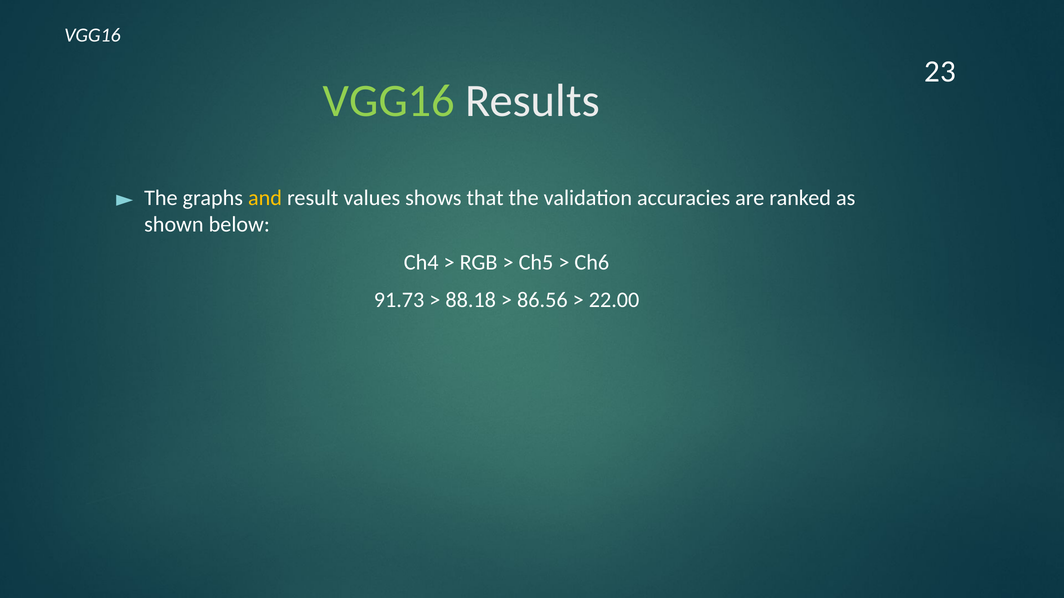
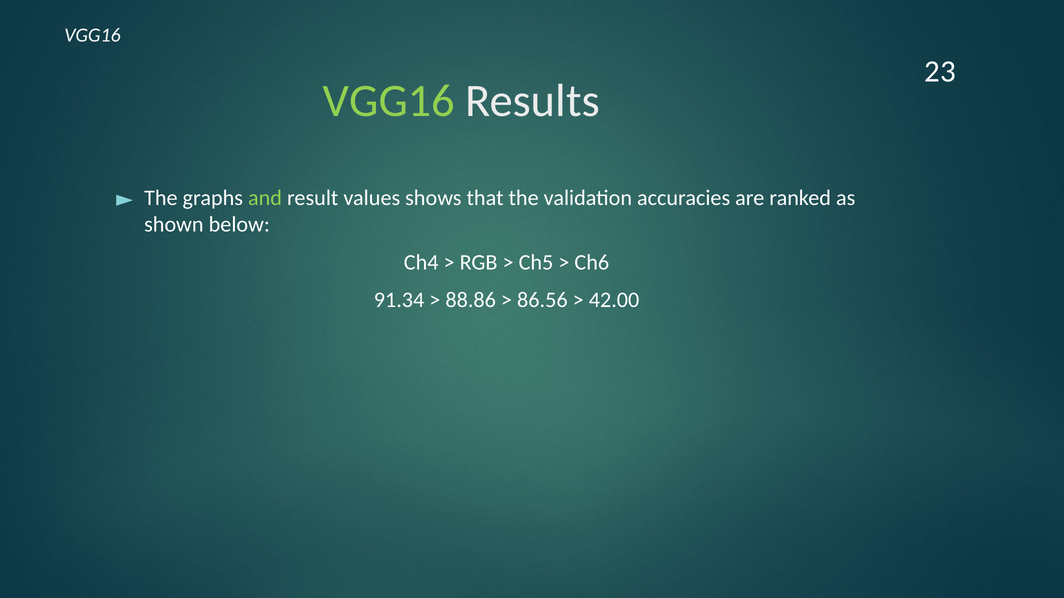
and colour: yellow -> light green (265, 198)
91.73: 91.73 -> 91.34 (399, 300)
88.18: 88.18 -> 88.86 (471, 300)
22.00: 22.00 -> 42.00 (614, 300)
